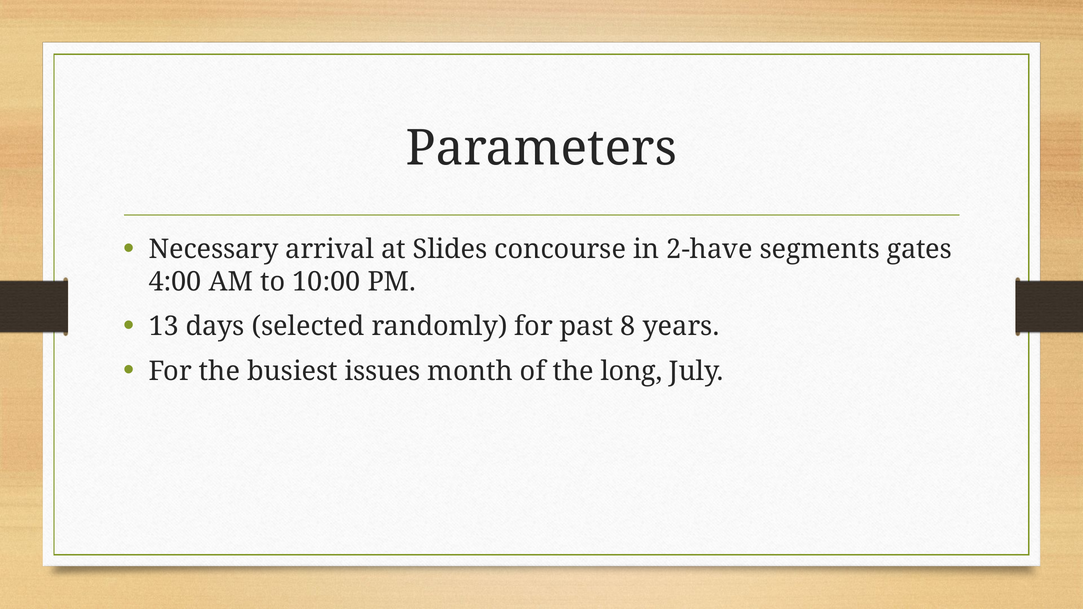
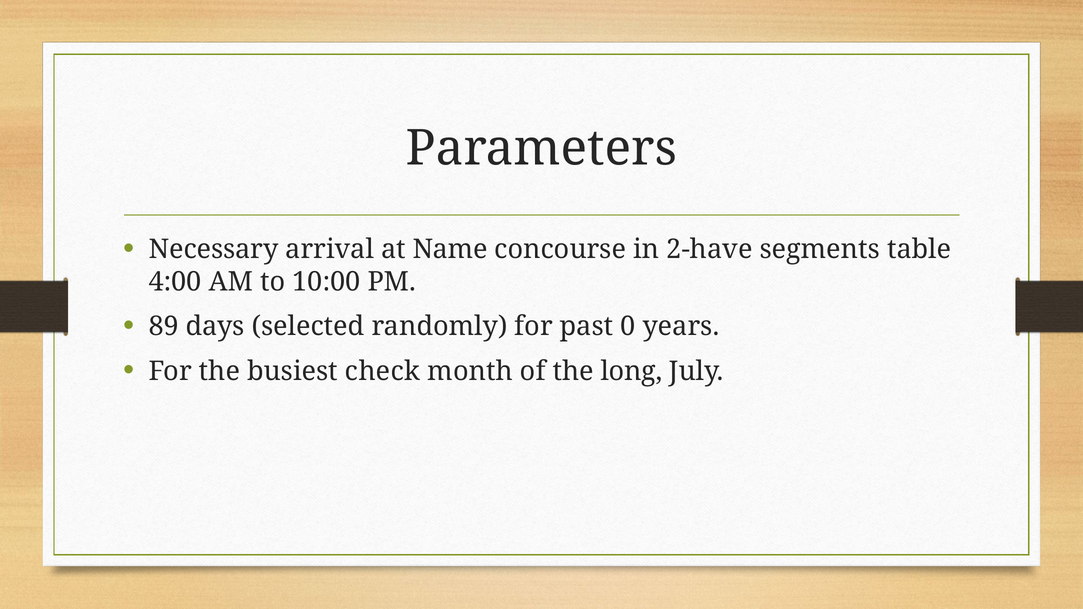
Slides: Slides -> Name (450, 249)
gates: gates -> table (919, 249)
13: 13 -> 89 (164, 327)
8: 8 -> 0 (628, 327)
issues: issues -> check (383, 371)
